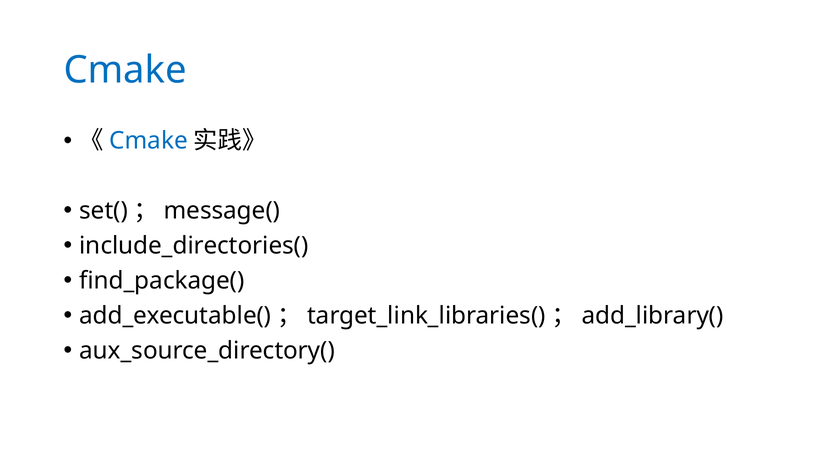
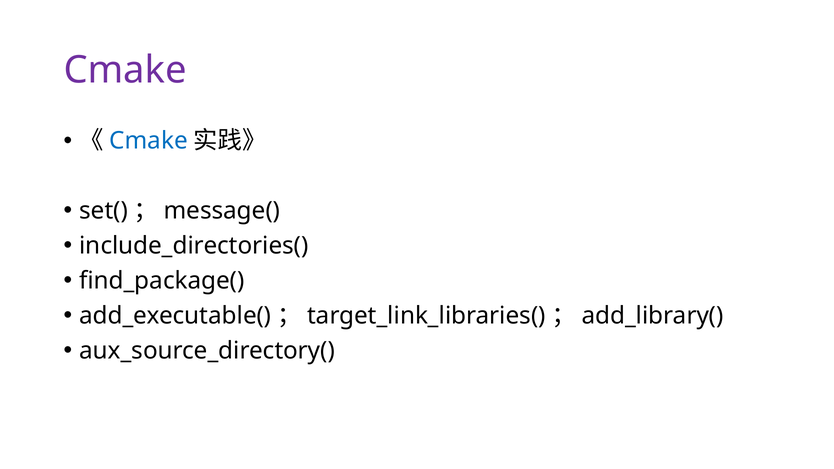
Cmake colour: blue -> purple (125, 70)
